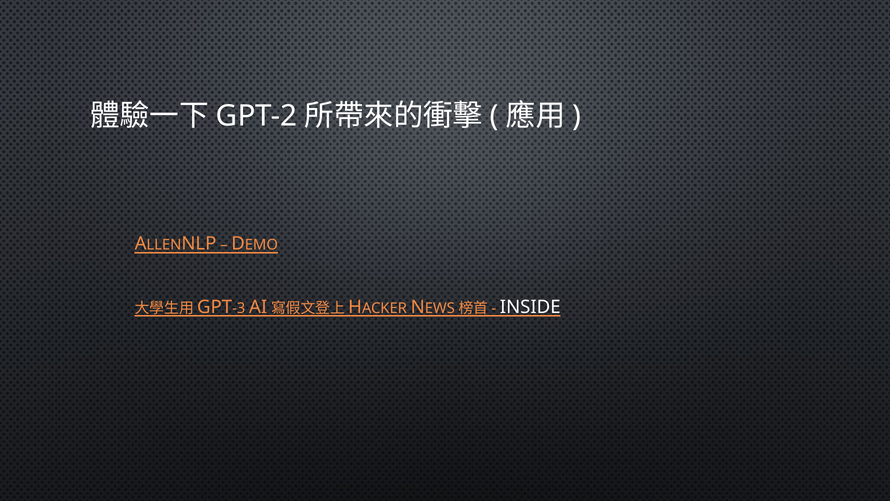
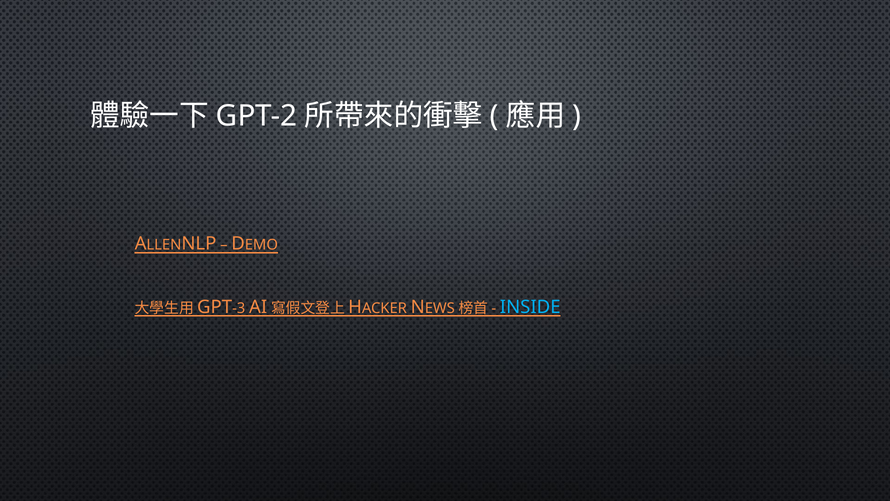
INSIDE colour: white -> light blue (530, 307)
